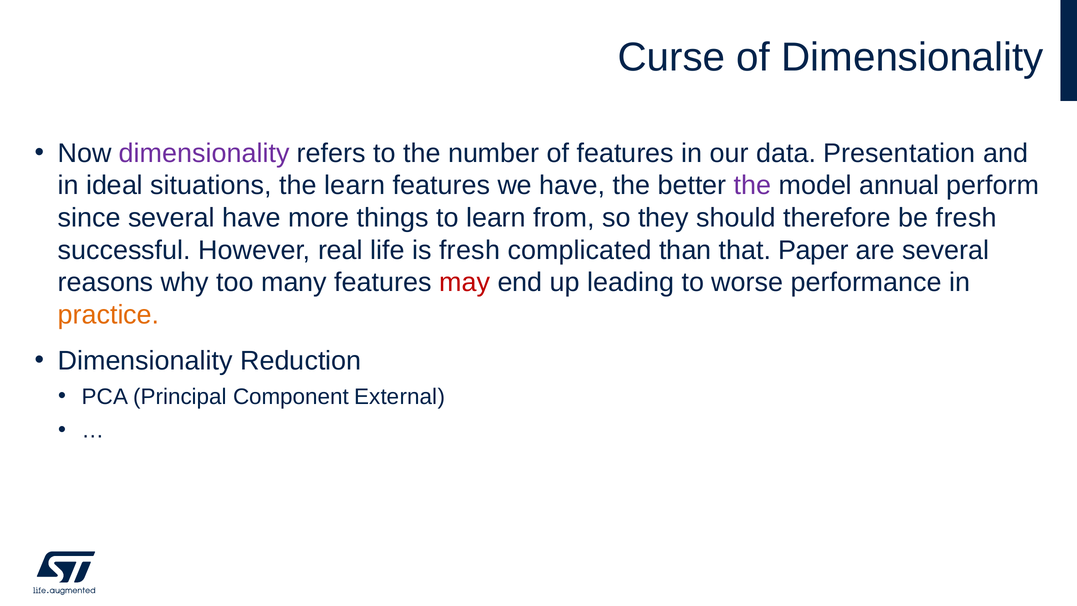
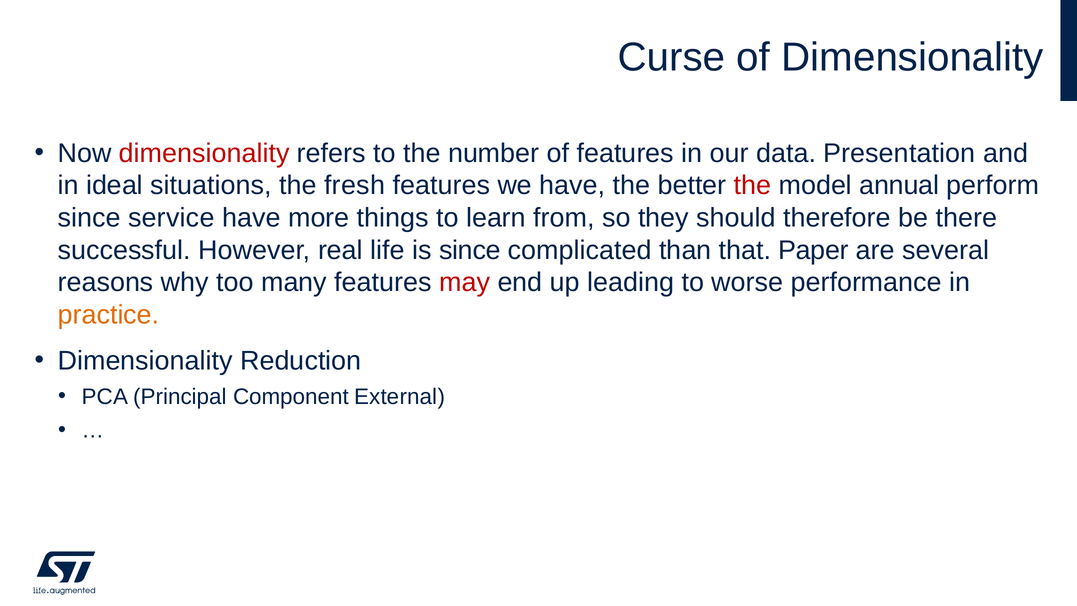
dimensionality colour: purple -> red (204, 153)
the learn: learn -> fresh (355, 186)
the colour: purple -> red (753, 186)
since several: several -> service (171, 218)
be fresh: fresh -> there (966, 218)
is fresh: fresh -> since (470, 250)
